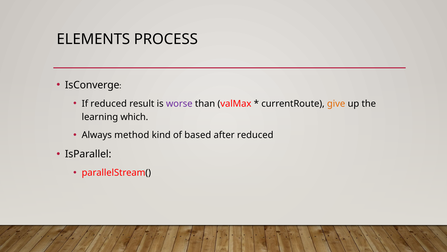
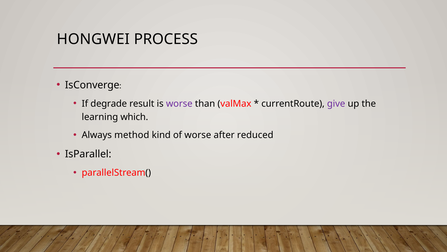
ELEMENTS: ELEMENTS -> HONGWEI (93, 39)
If reduced: reduced -> degrade (109, 103)
give colour: orange -> purple (336, 103)
of based: based -> worse (198, 135)
